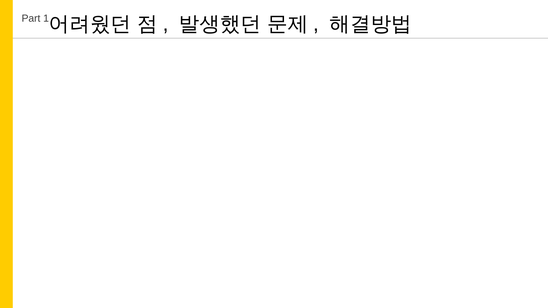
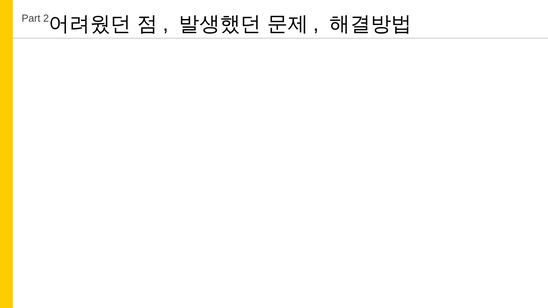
1: 1 -> 2 (46, 18)
